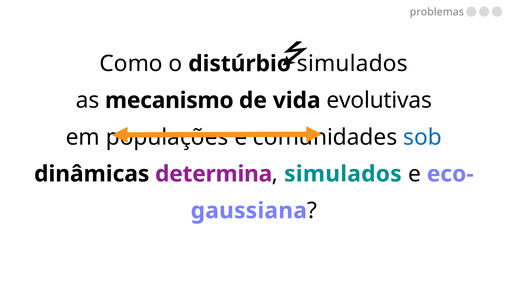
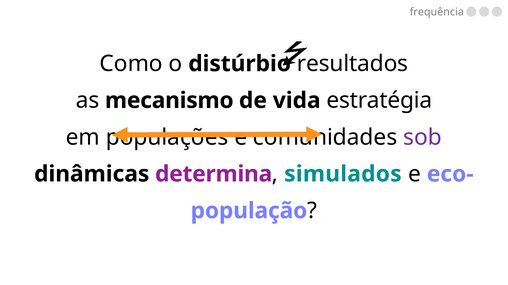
problemas: problemas -> frequência (437, 12)
distúrbio simulados: simulados -> resultados (353, 64)
evolutivas: evolutivas -> estratégia (379, 101)
sob colour: blue -> purple (423, 138)
gaussiana: gaussiana -> população (249, 211)
